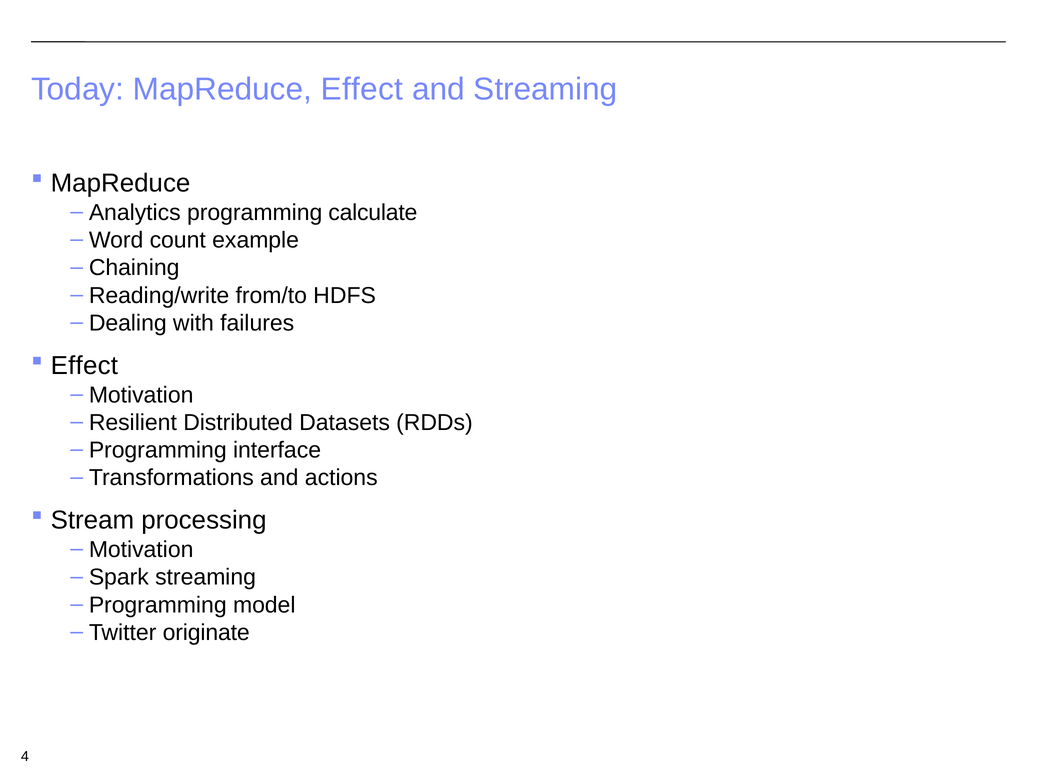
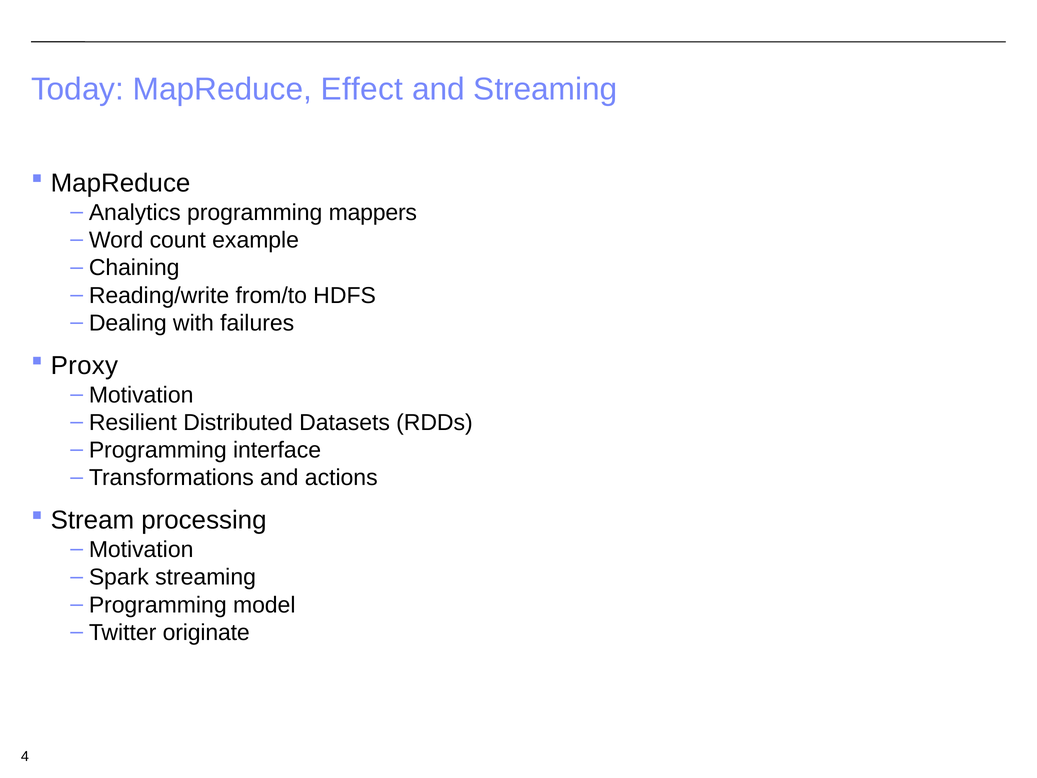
calculate: calculate -> mappers (373, 212)
Effect: Effect -> Proxy (84, 366)
